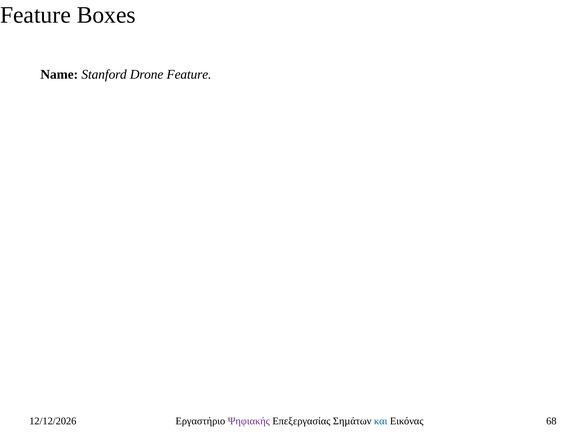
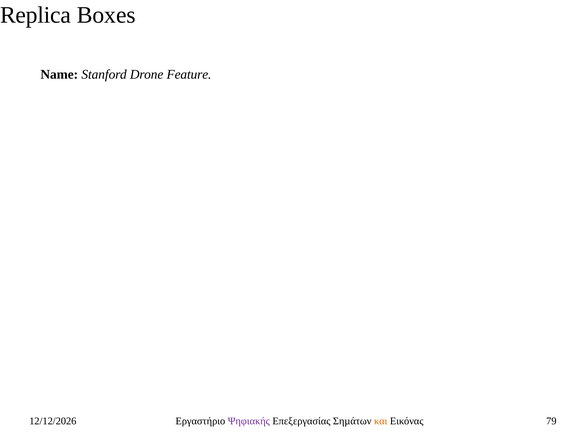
Feature: Feature -> Replica (35, 15)
και colour: blue -> orange (381, 420)
68: 68 -> 79 (551, 420)
